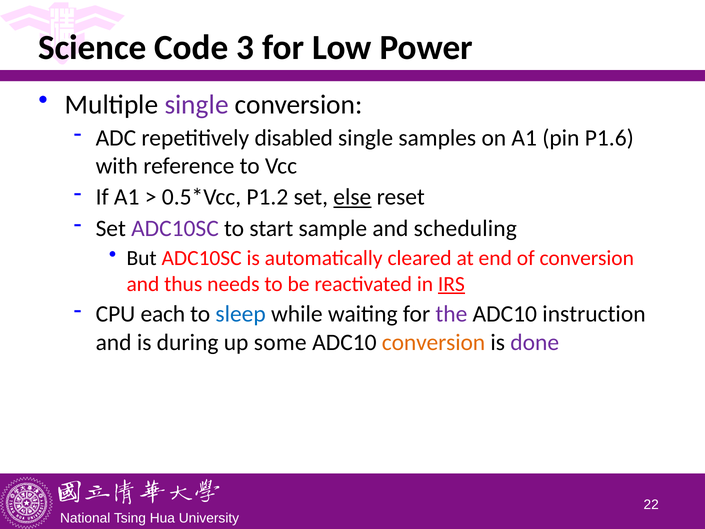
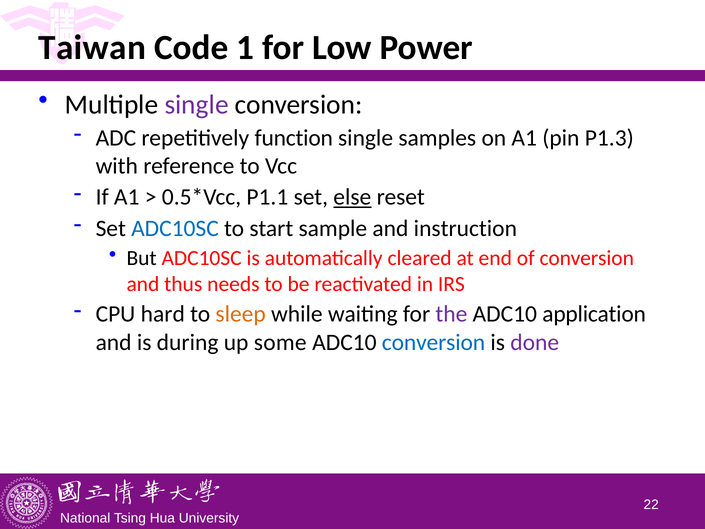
Science: Science -> Taiwan (92, 48)
3: 3 -> 1 (245, 48)
disabled: disabled -> function (294, 138)
P1.6: P1.6 -> P1.3 (609, 138)
P1.2: P1.2 -> P1.1 (267, 197)
ADC10SC colour: purple -> blue (175, 228)
scheduling: scheduling -> instruction (465, 228)
IRS underline: present -> none (451, 284)
each: each -> hard (163, 314)
sleep colour: blue -> orange (241, 314)
instruction: instruction -> application (594, 314)
conversion colour: orange -> blue (434, 342)
